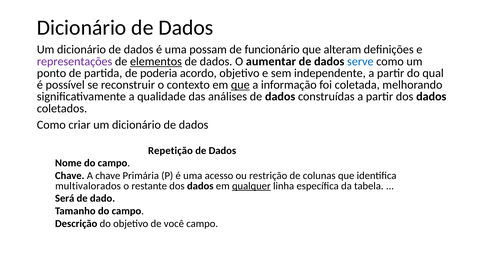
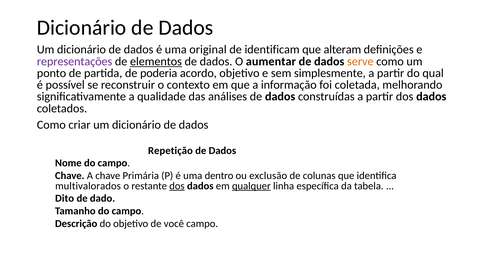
possam: possam -> original (208, 50)
funcionário: funcionário -> identificam (272, 50)
serve colour: blue -> orange (360, 61)
independente: independente -> simplesmente (330, 73)
que underline: present -> none (240, 85)
acesso: acesso -> dentro (219, 176)
restrição: restrição -> exclusão (268, 176)
dos underline: none -> present (177, 186)
Será: Será -> Dito (65, 199)
